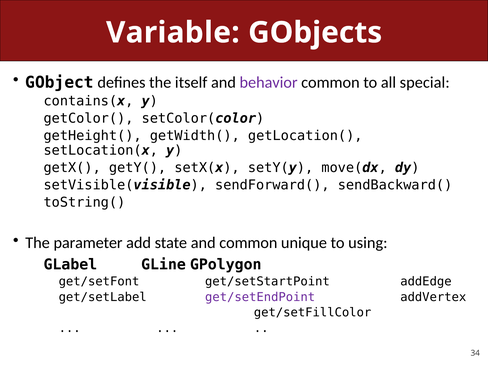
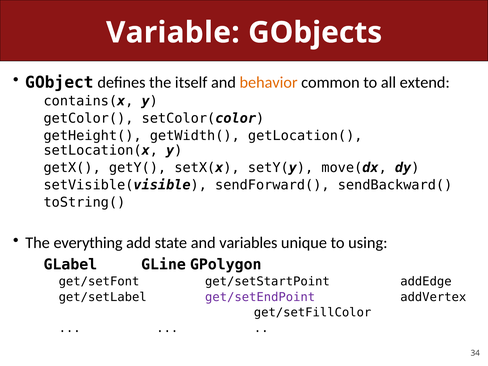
behavior colour: purple -> orange (269, 82)
special: special -> extend (425, 82)
parameter: parameter -> everything (88, 243)
and common: common -> variables (248, 243)
